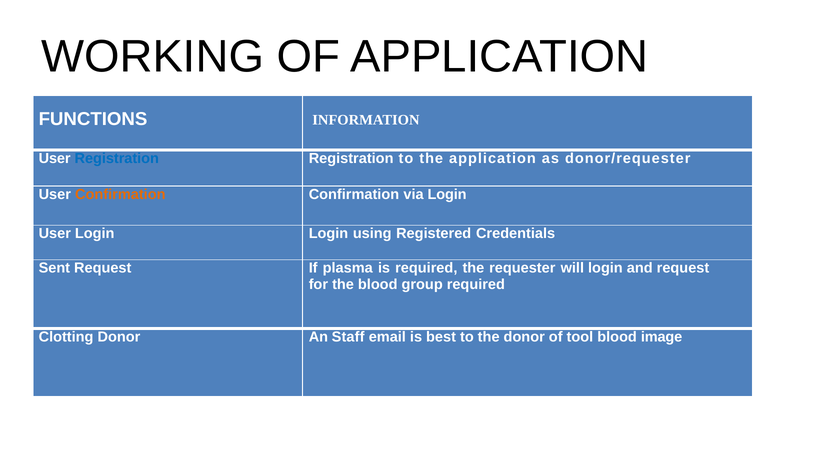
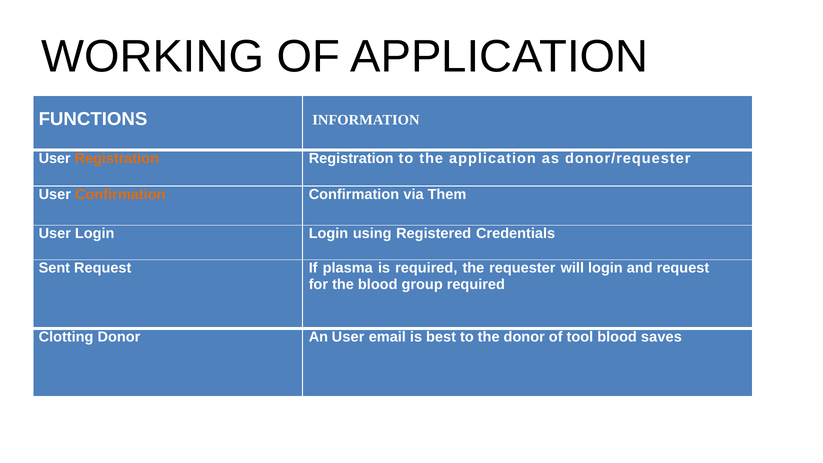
Registration colour: blue -> orange (117, 158)
via Login: Login -> Them (447, 194)
An Staff: Staff -> User (348, 337)
image: image -> saves (661, 337)
